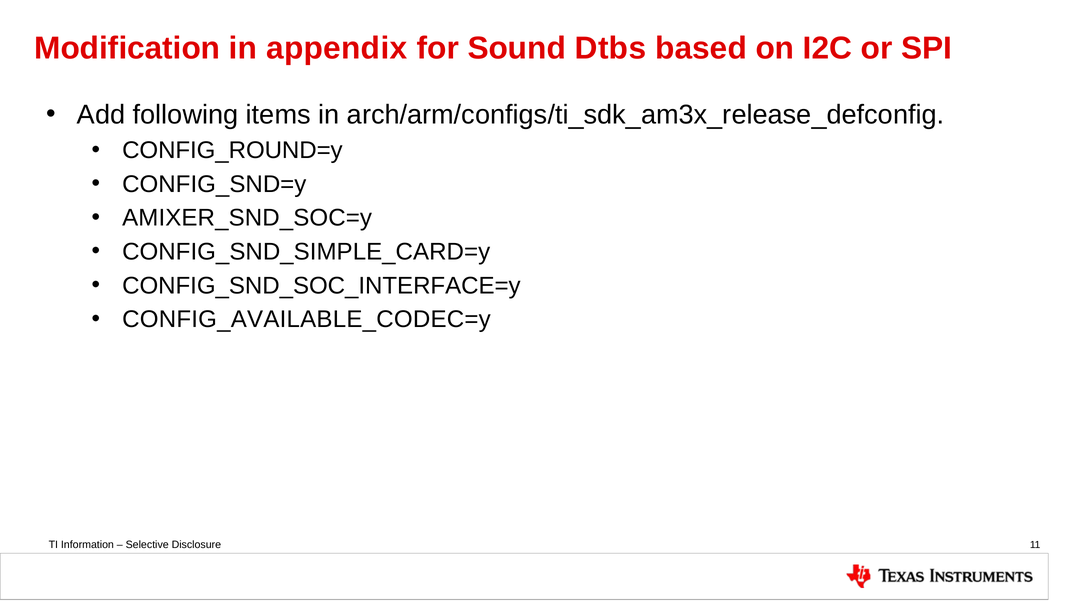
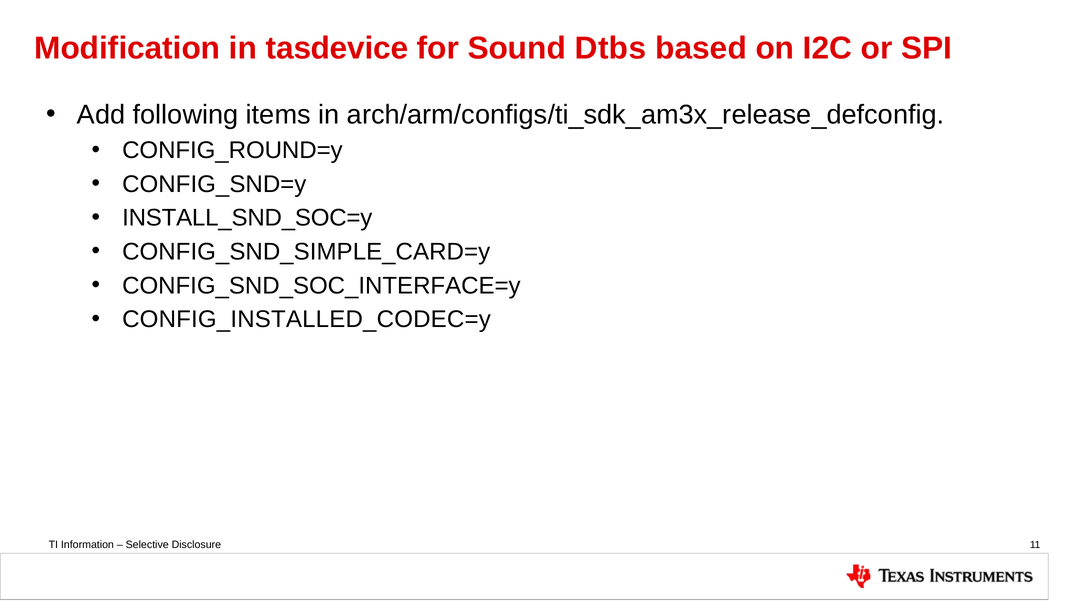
appendix: appendix -> tasdevice (337, 48)
AMIXER_SND_SOC=y: AMIXER_SND_SOC=y -> INSTALL_SND_SOC=y (247, 218)
CONFIG_AVAILABLE_CODEC=y: CONFIG_AVAILABLE_CODEC=y -> CONFIG_INSTALLED_CODEC=y (306, 319)
